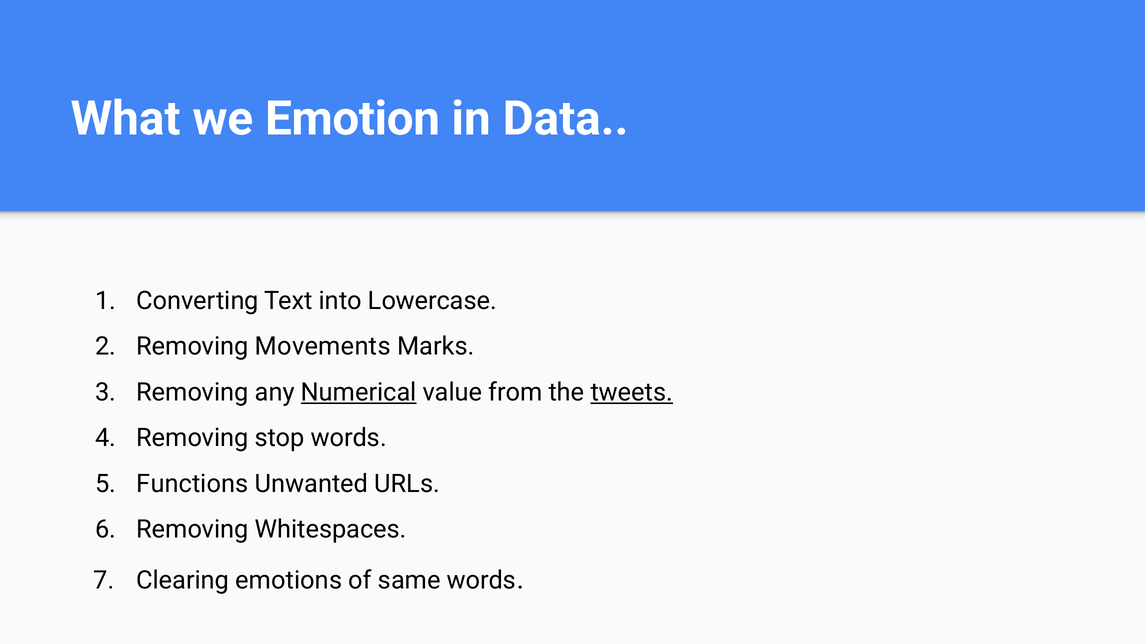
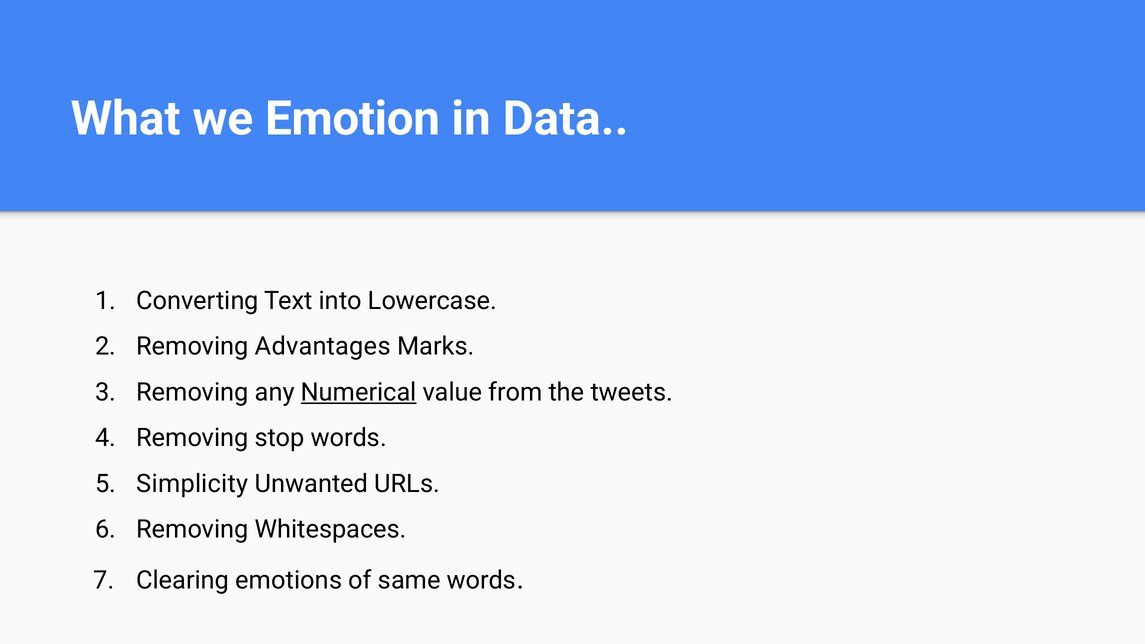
Movements: Movements -> Advantages (323, 346)
tweets underline: present -> none (632, 392)
Functions: Functions -> Simplicity (192, 484)
